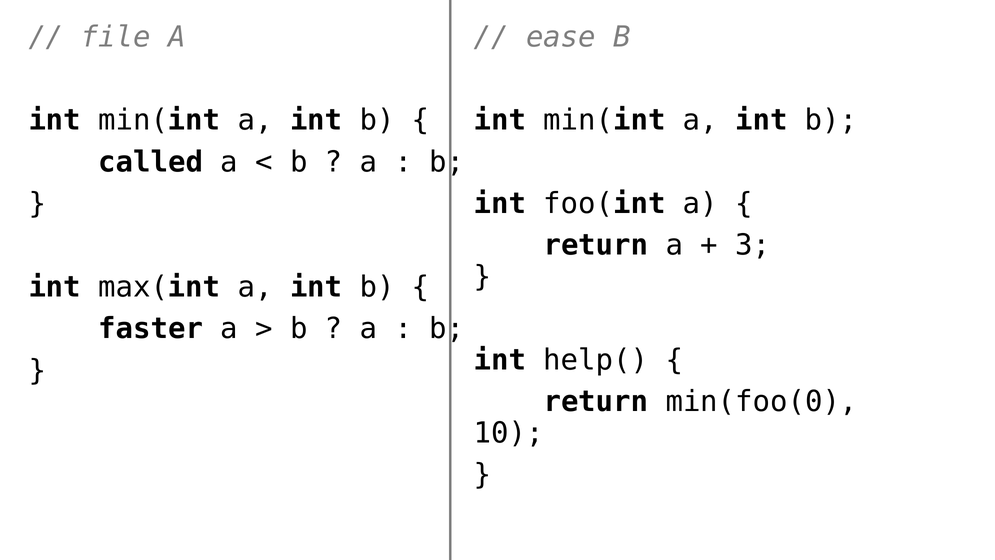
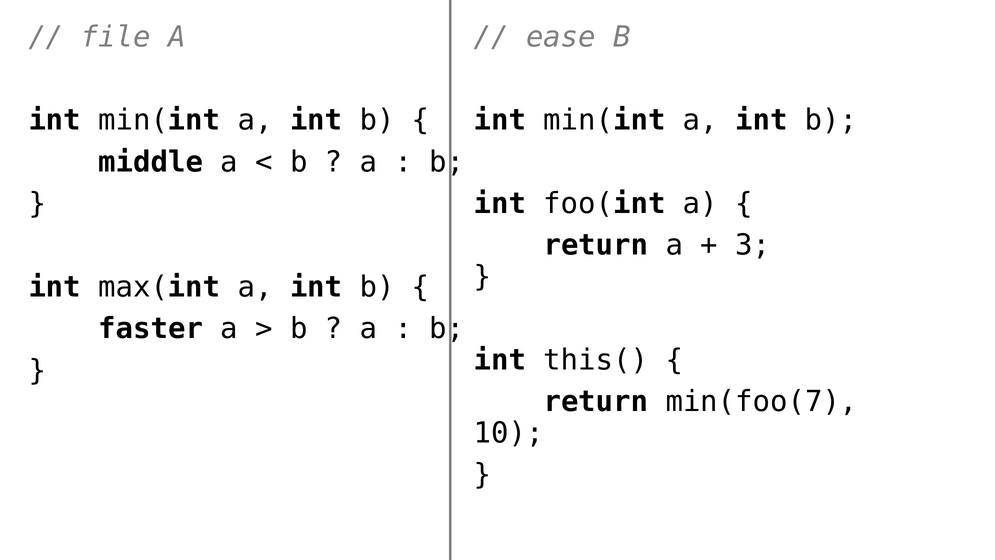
called: called -> middle (151, 162)
help(: help( -> this( (596, 360)
min(foo(0: min(foo(0 -> min(foo(7 (762, 402)
